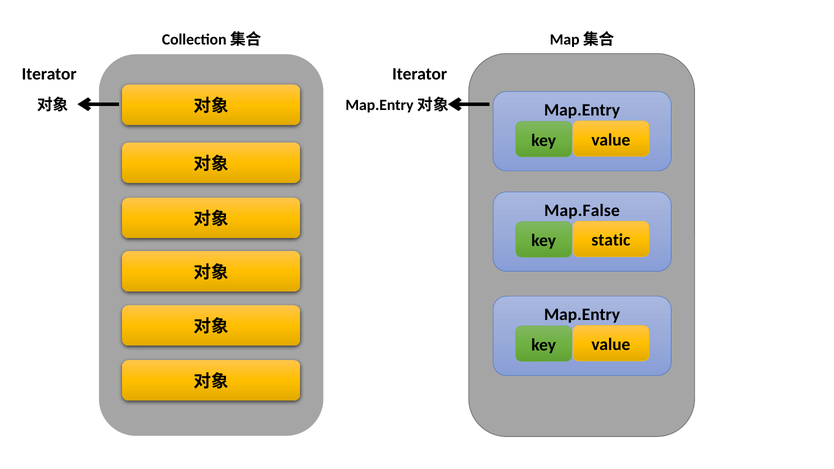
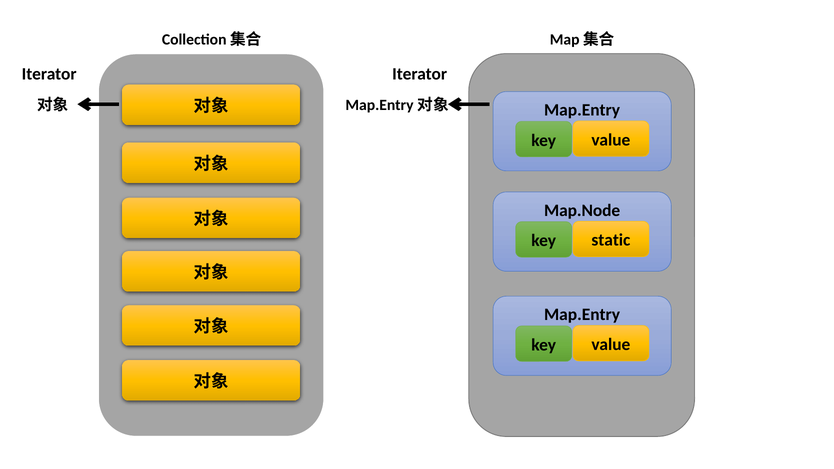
Map.False: Map.False -> Map.Node (582, 211)
